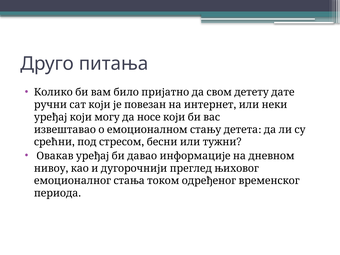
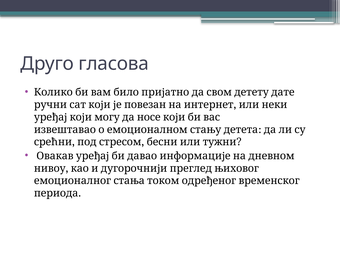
питања: питања -> гласова (114, 64)
